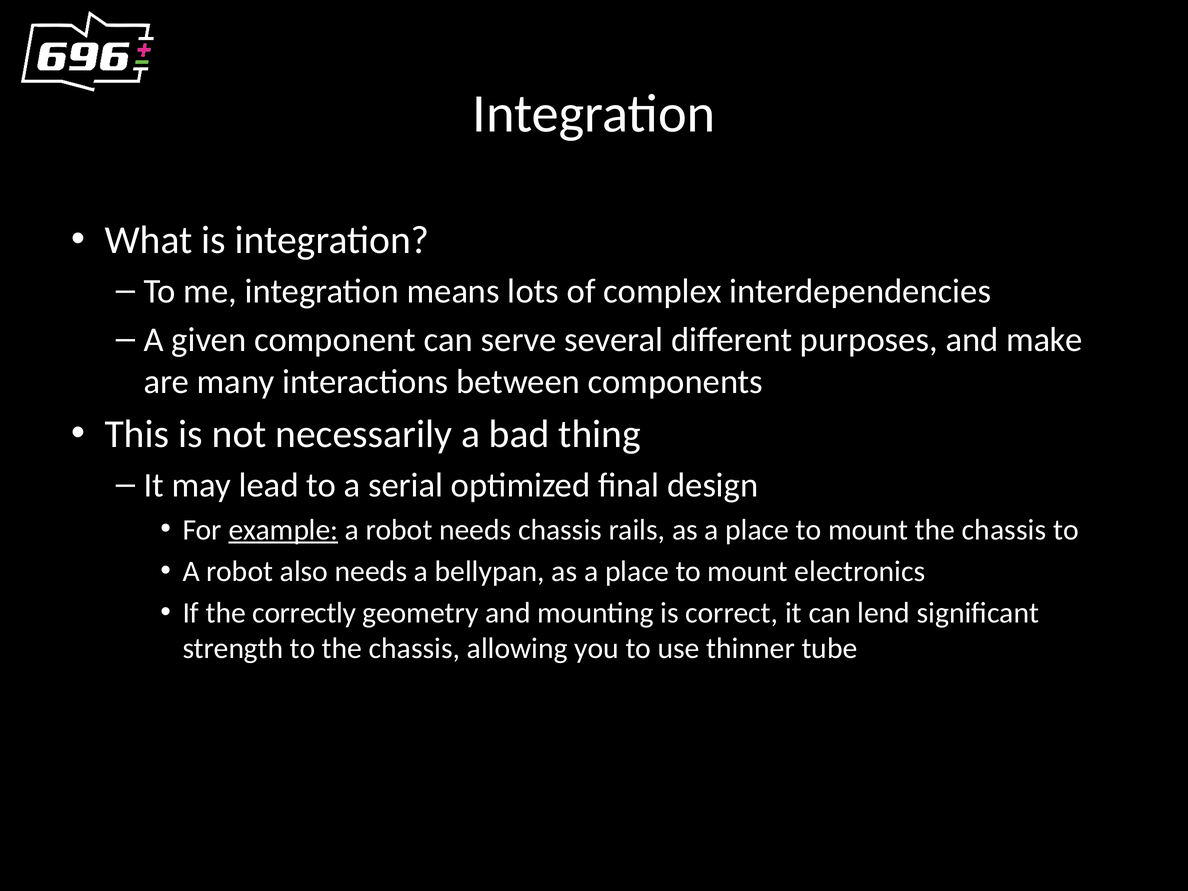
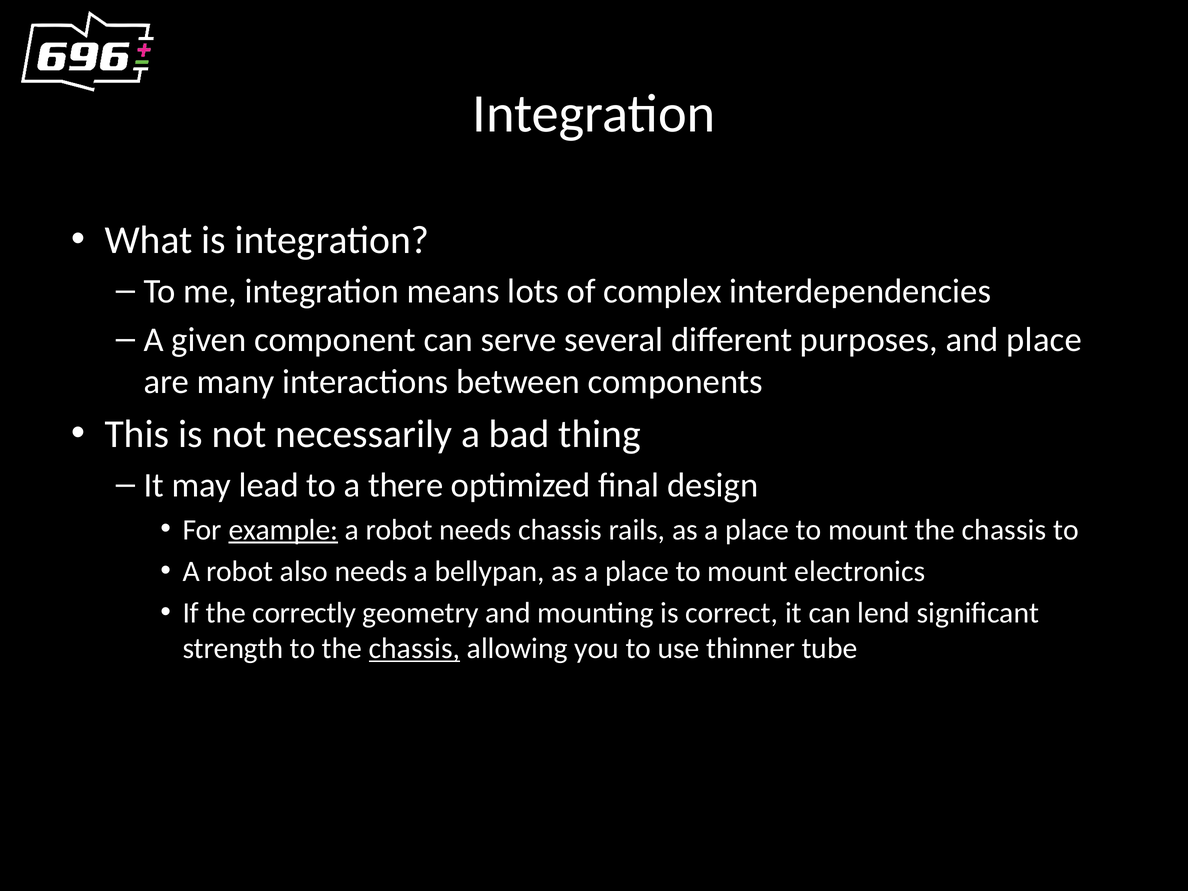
and make: make -> place (1044, 340)
serial: serial -> there (406, 486)
chassis underline: none -> present (415, 649)
